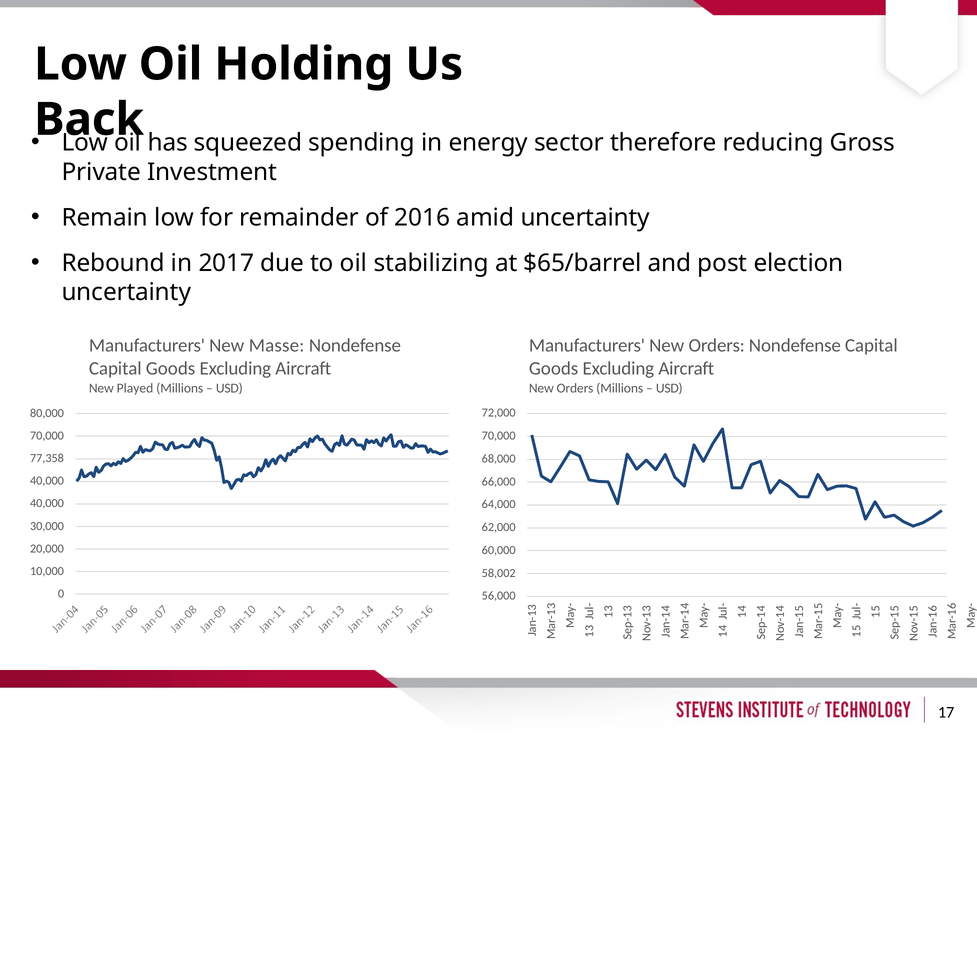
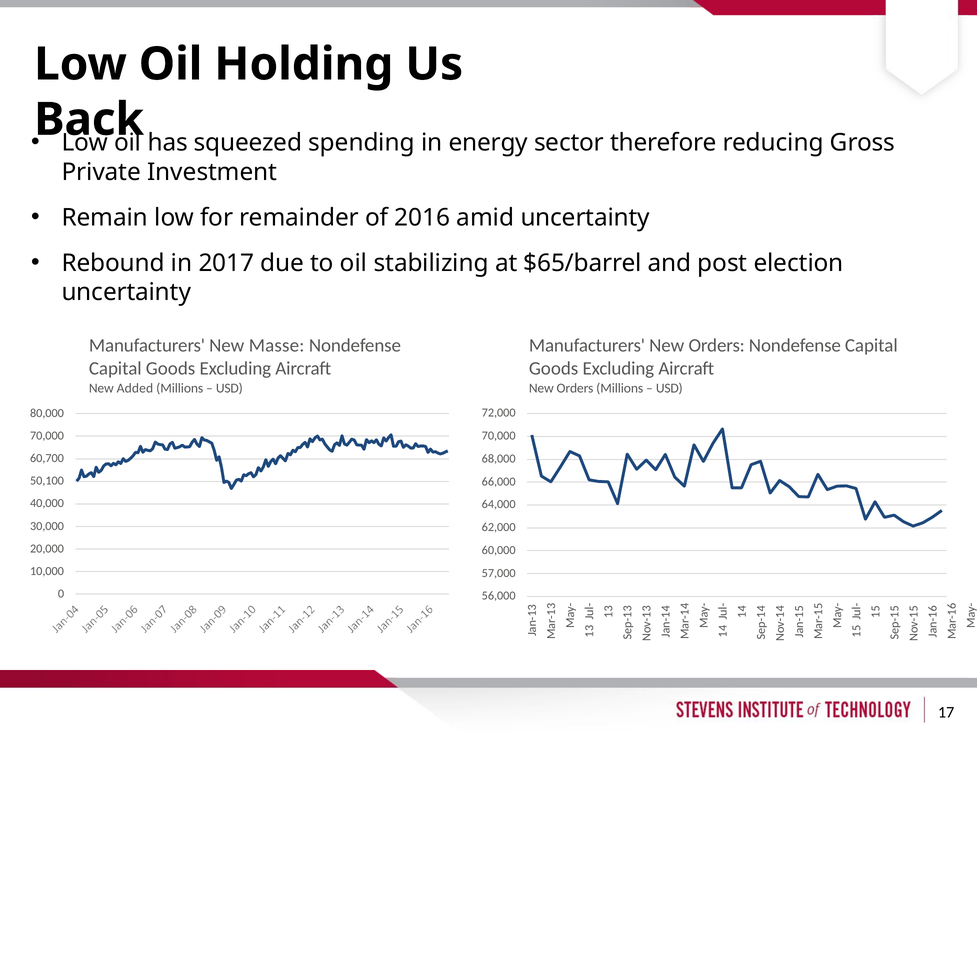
Played: Played -> Added (135, 388)
77,358: 77,358 -> 60,700 (47, 458)
40,000: 40,000 -> 50,100 (47, 481)
58,002: 58,002 -> 57,000 (499, 573)
